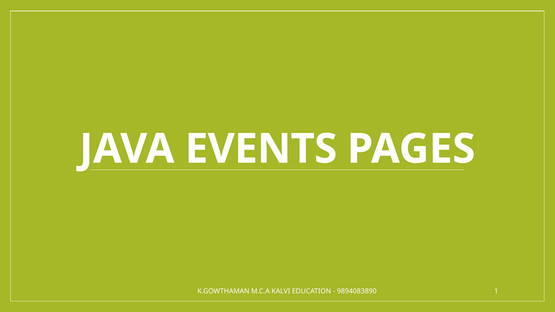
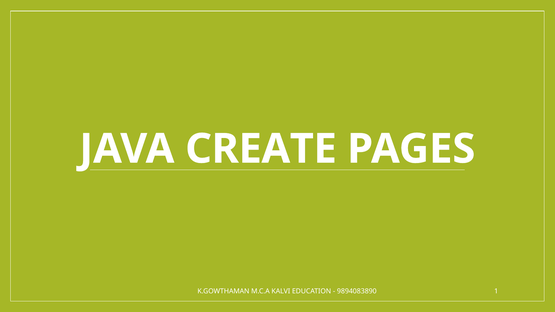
EVENTS: EVENTS -> CREATE (261, 149)
